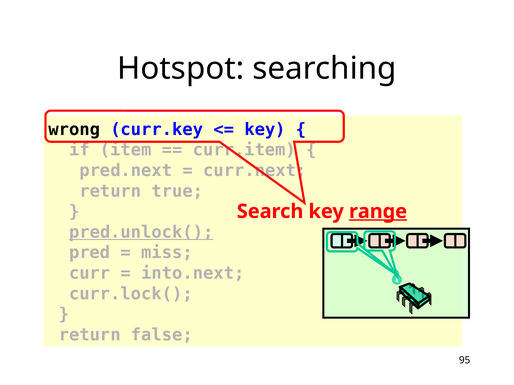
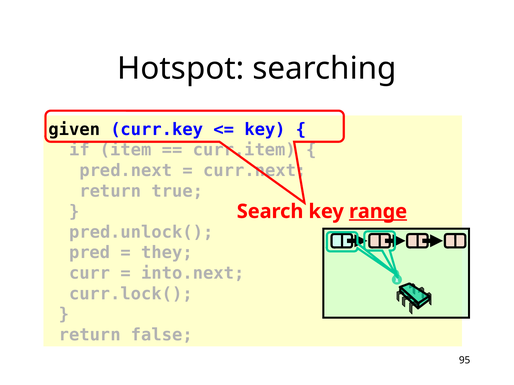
wrong: wrong -> given (74, 130)
pred.unlock( underline: present -> none (141, 232)
miss: miss -> they (167, 253)
